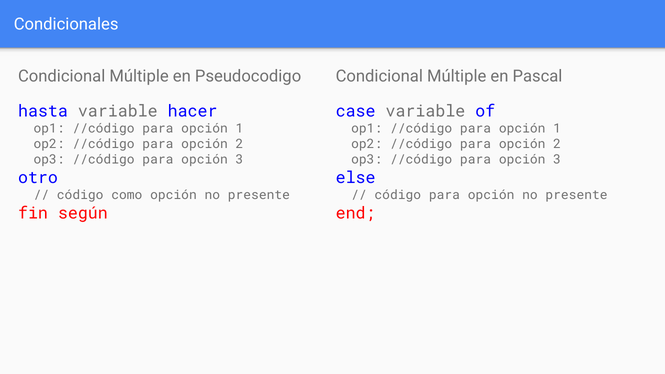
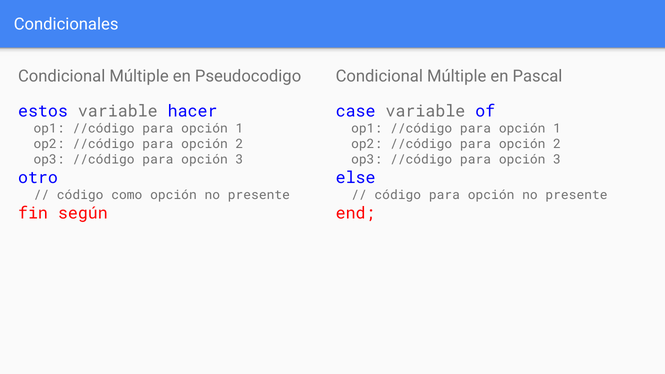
hasta: hasta -> estos (43, 111)
